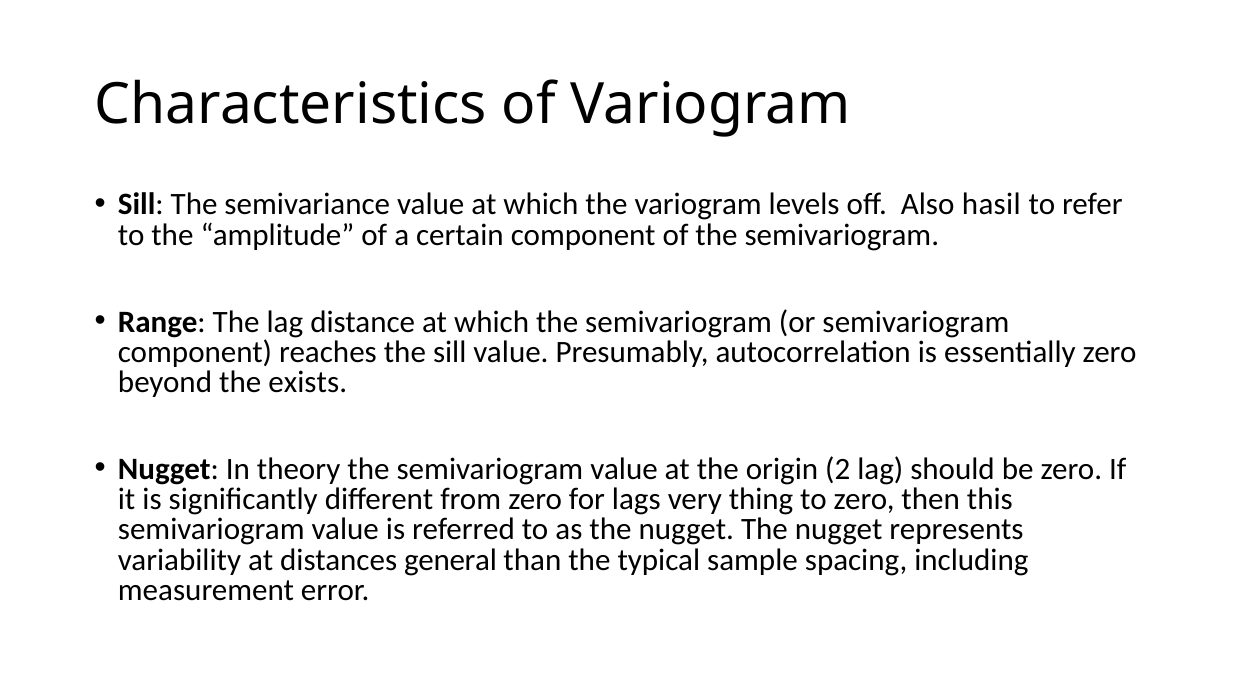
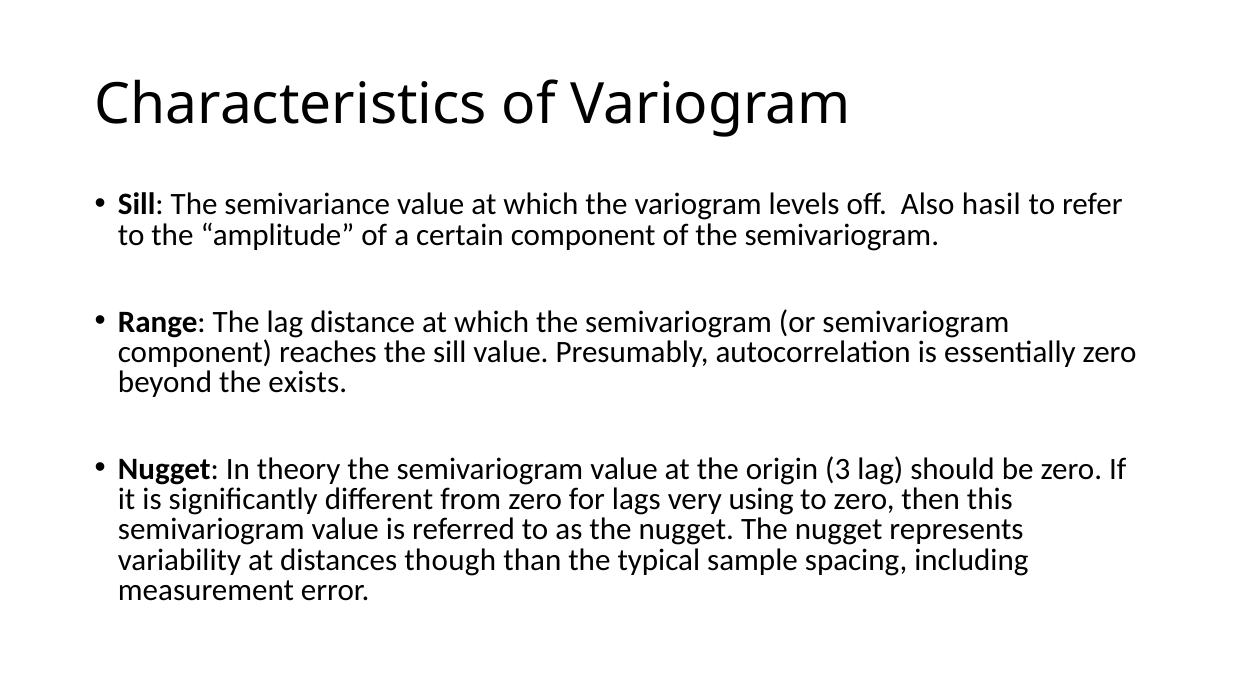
2: 2 -> 3 (838, 469)
thing: thing -> using (761, 499)
general: general -> though (450, 560)
